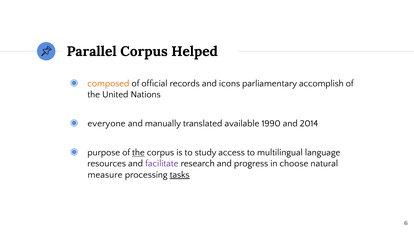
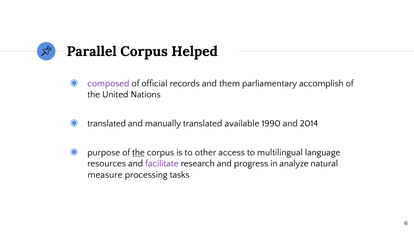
composed colour: orange -> purple (108, 83)
icons: icons -> them (230, 83)
everyone: everyone -> translated (107, 123)
study: study -> other (206, 152)
choose: choose -> analyze (294, 164)
tasks underline: present -> none (180, 175)
